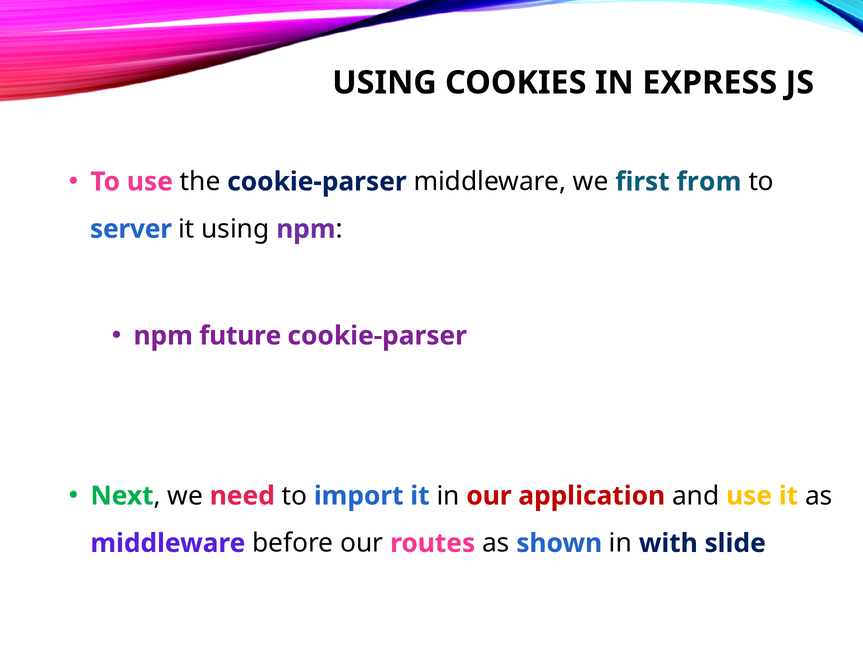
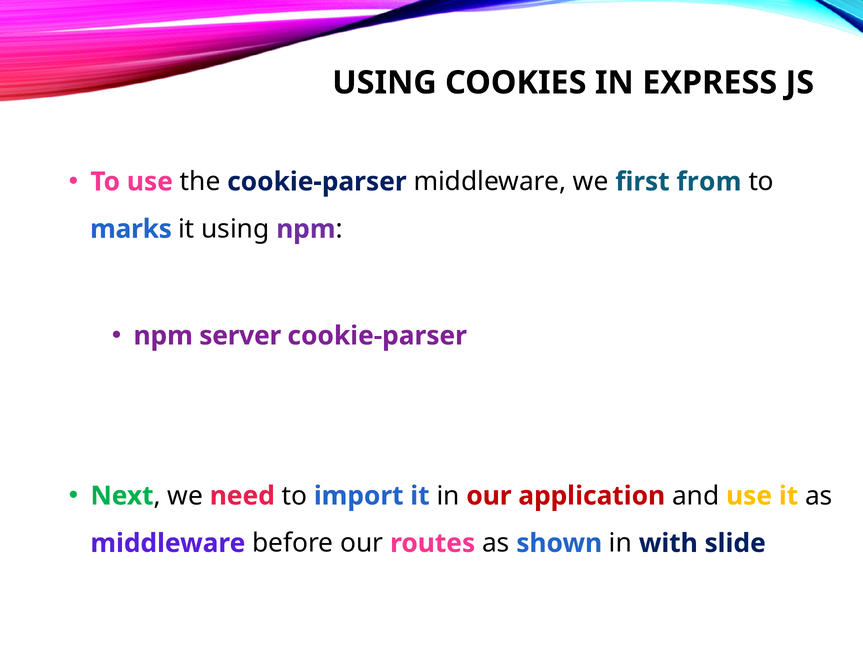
server: server -> marks (131, 229)
future: future -> server (240, 336)
